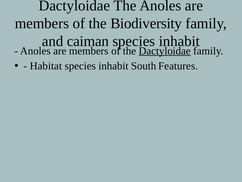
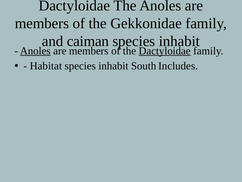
Biodiversity: Biodiversity -> Gekkonidae (146, 23)
Anoles underline: none -> present (35, 51)
Features: Features -> Includes (178, 66)
